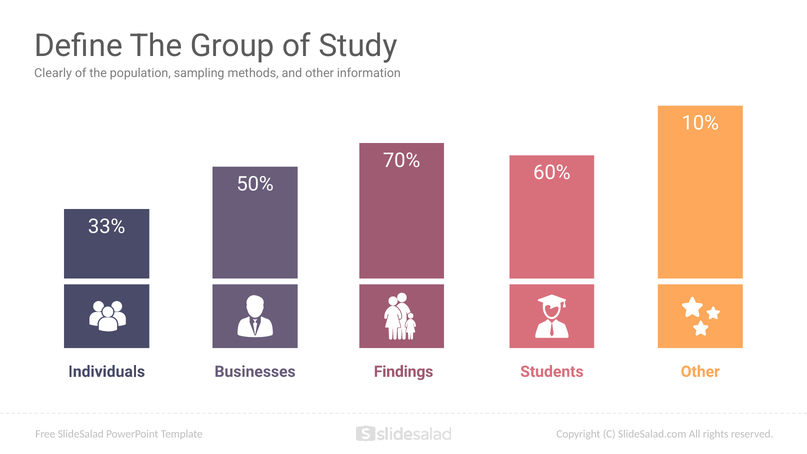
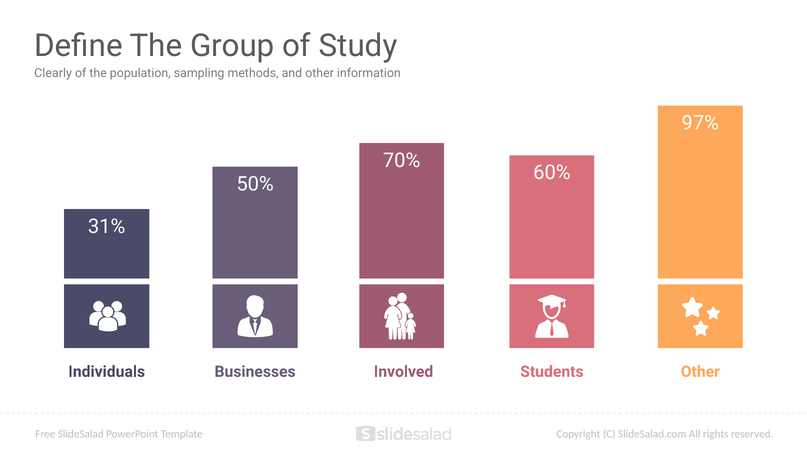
10%: 10% -> 97% (700, 123)
33%: 33% -> 31% (107, 227)
Findings: Findings -> Involved (403, 372)
